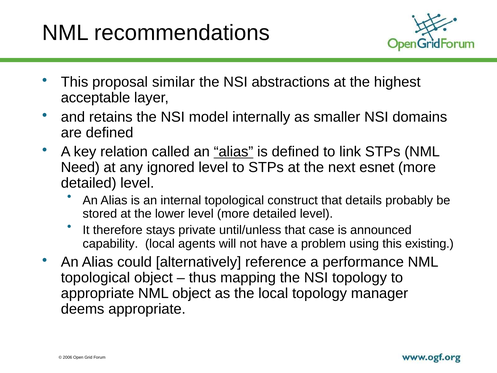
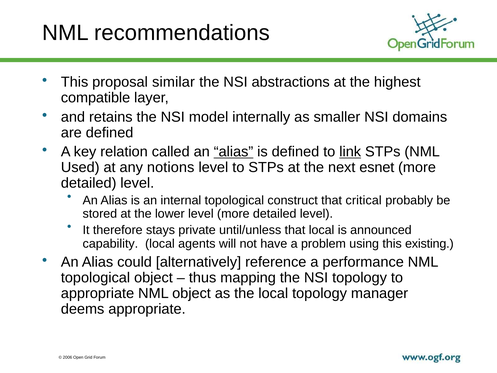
acceptable: acceptable -> compatible (96, 98)
link underline: none -> present (350, 152)
Need: Need -> Used (80, 167)
ignored: ignored -> notions (171, 167)
details: details -> critical (364, 200)
that case: case -> local (322, 230)
